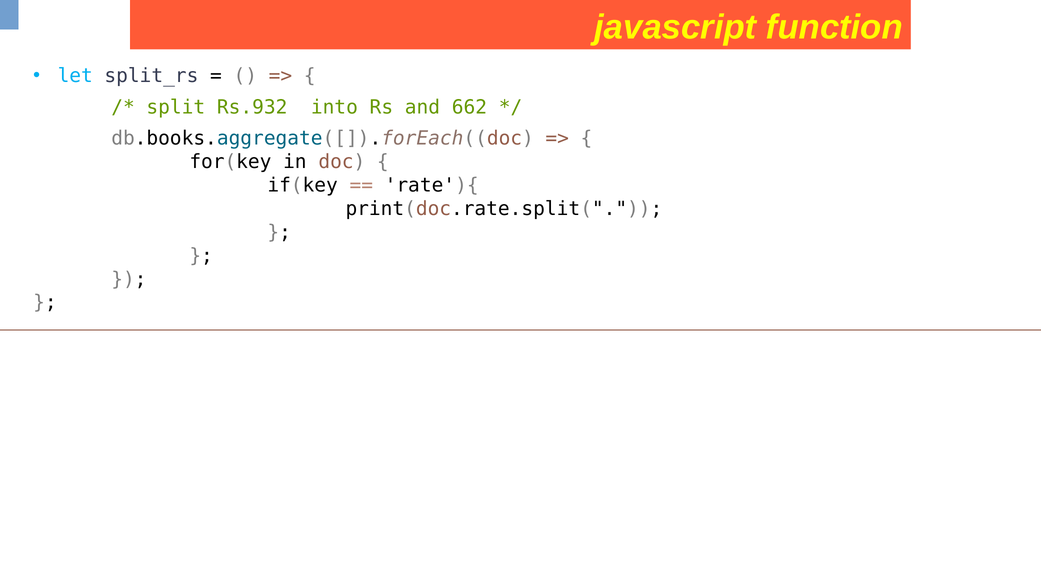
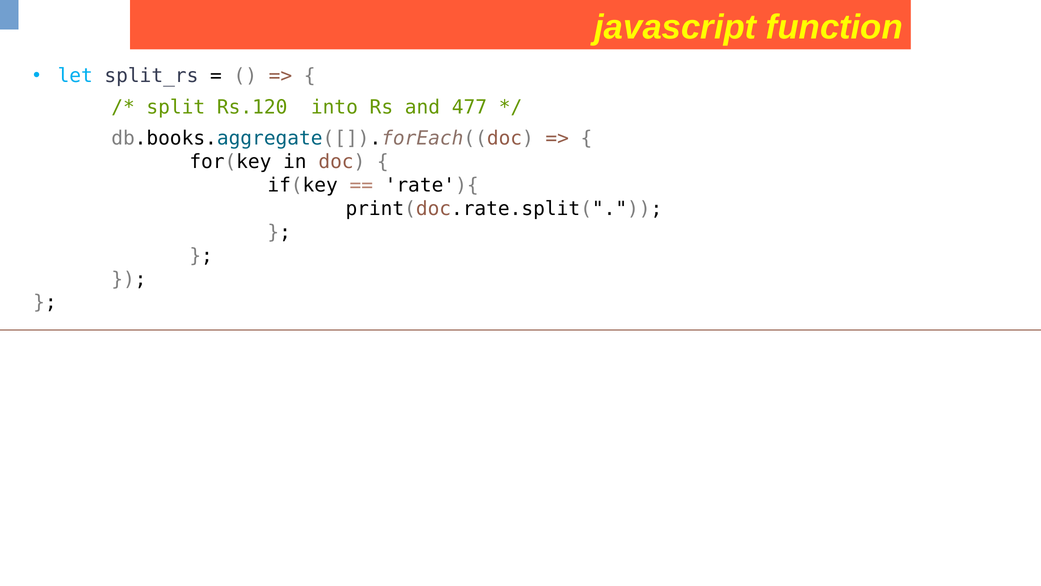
Rs.932: Rs.932 -> Rs.120 (252, 107)
662: 662 -> 477 (469, 107)
